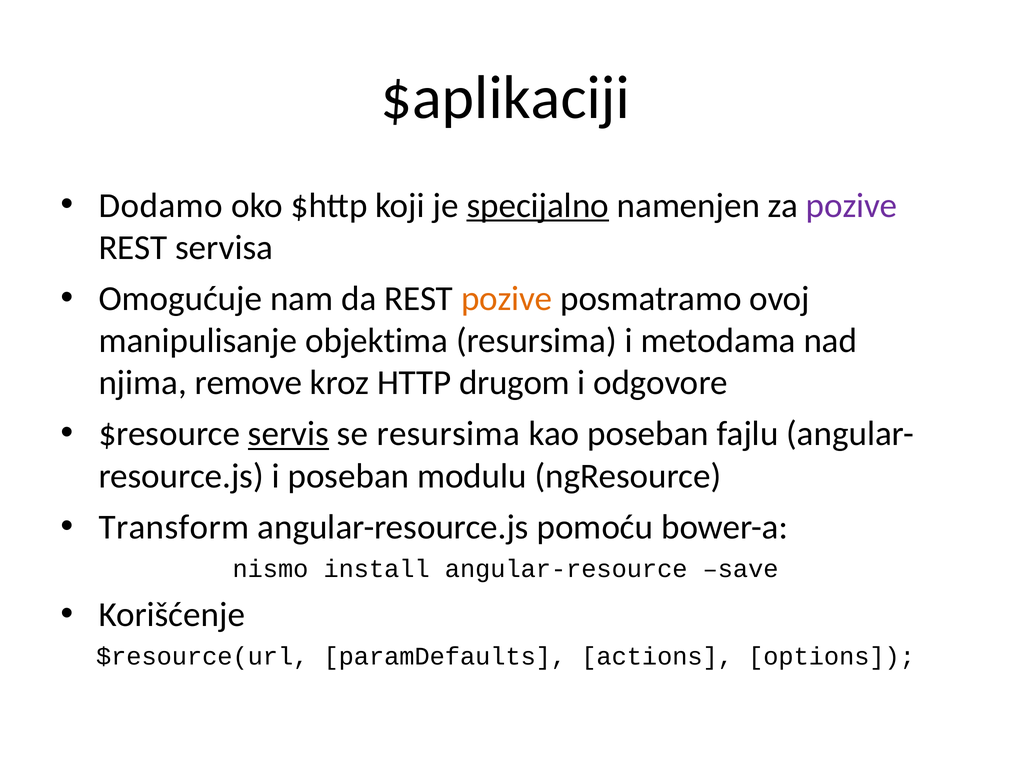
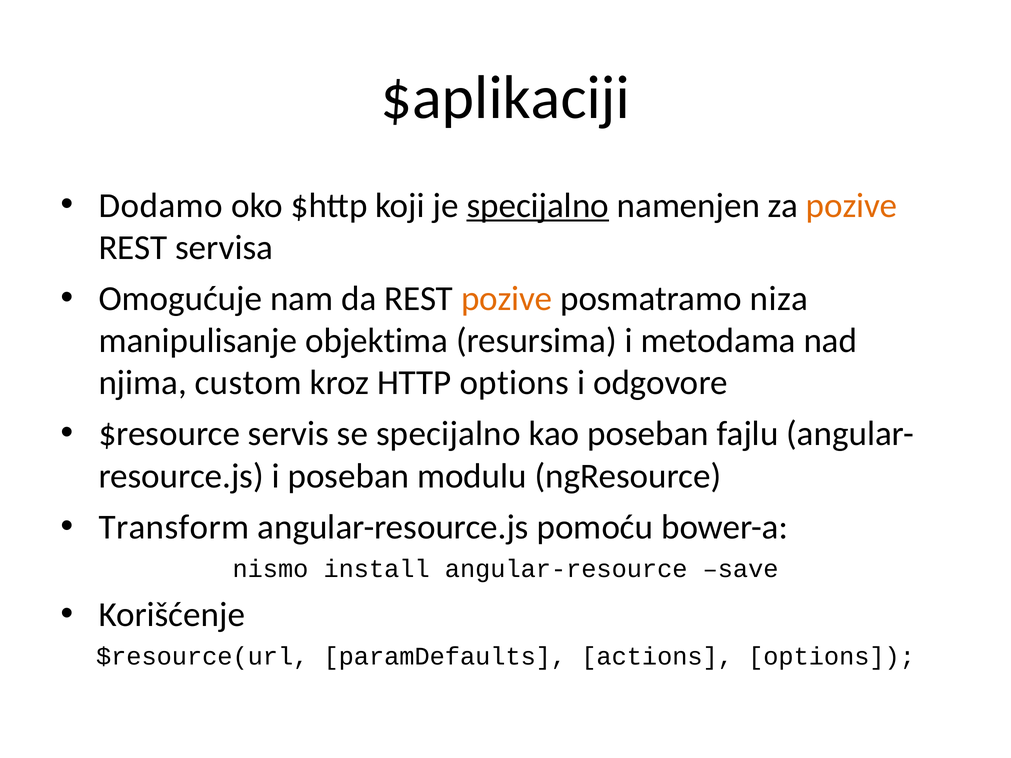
pozive colour: purple -> orange (852, 206)
ovoj: ovoj -> niza (779, 299)
remove: remove -> custom (248, 383)
HTTP drugom: drugom -> options (514, 383)
servis underline: present -> none (288, 434)
se resursima: resursima -> specijalno (448, 434)
